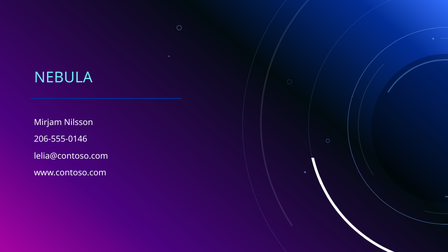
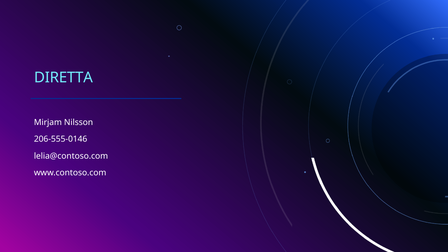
NEBULA: NEBULA -> DIRETTA (63, 78)
